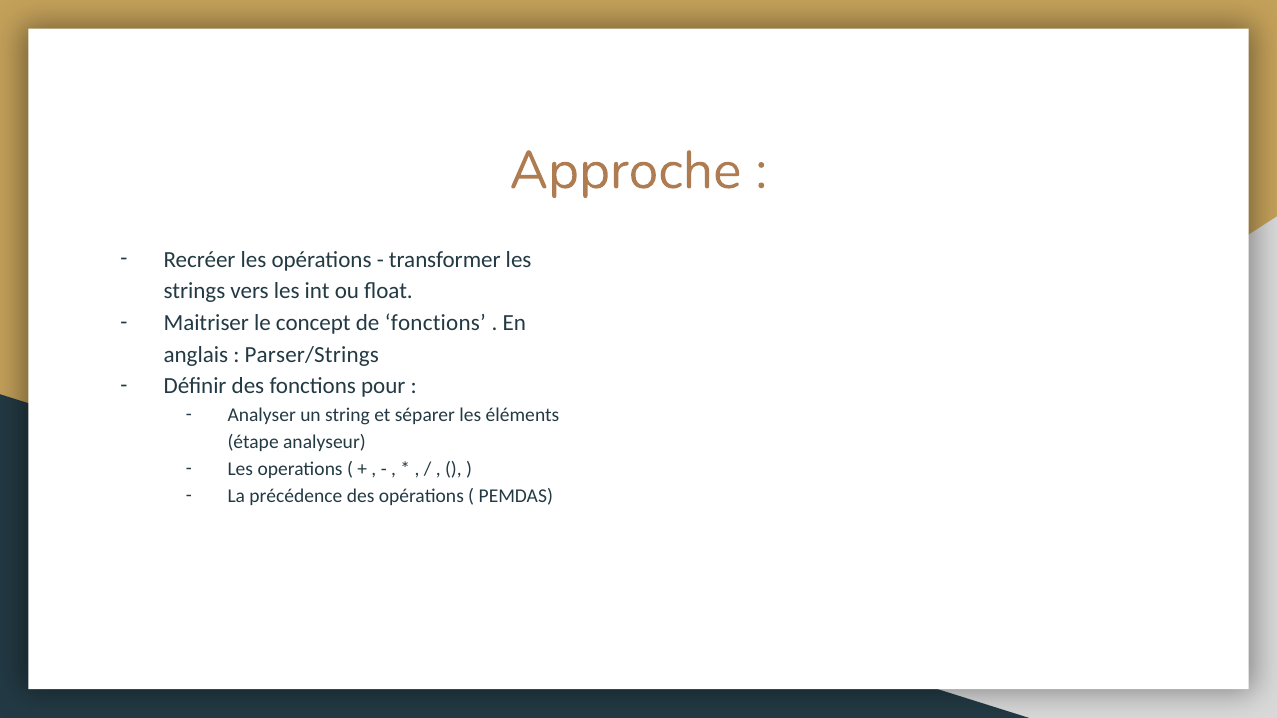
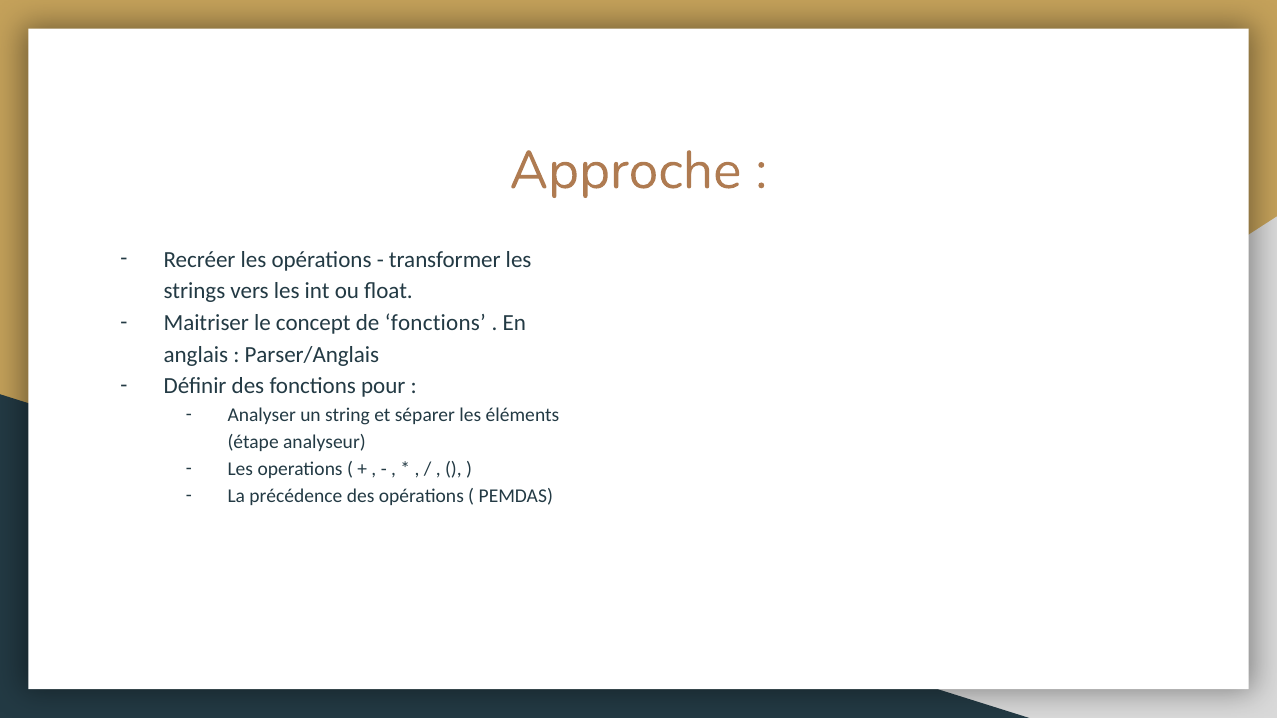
Parser/Strings: Parser/Strings -> Parser/Anglais (312, 355)
